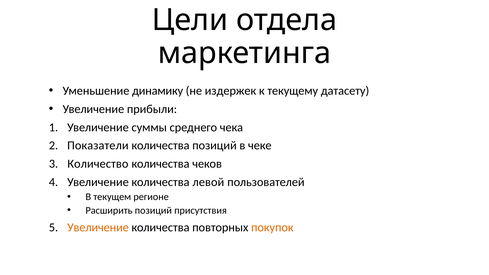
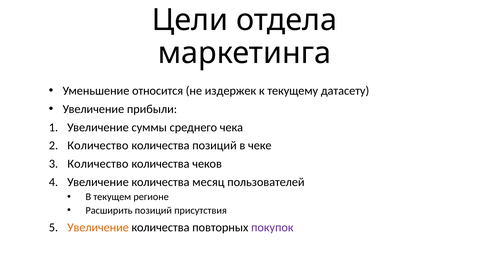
динамику: динамику -> относится (158, 91)
Показатели: Показатели -> Количество (98, 146)
левой: левой -> месяц (208, 182)
покупок colour: orange -> purple (272, 228)
